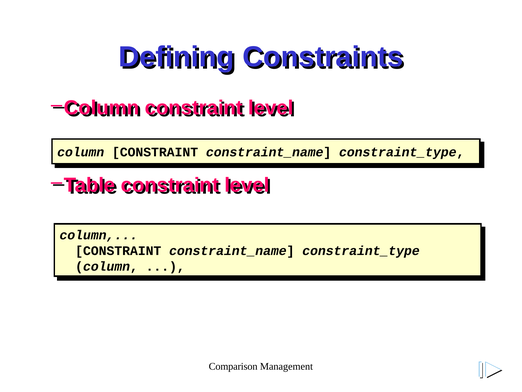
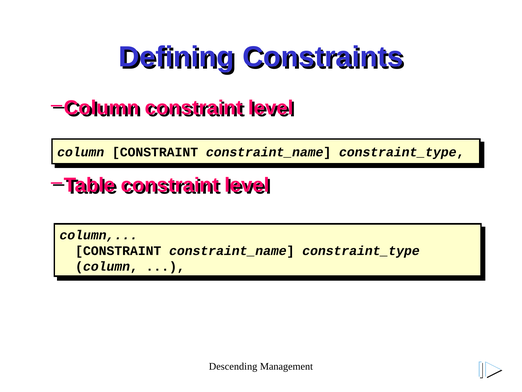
Comparison: Comparison -> Descending (233, 366)
